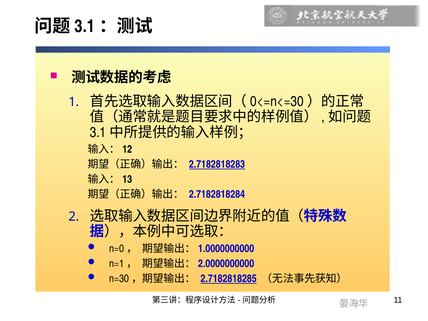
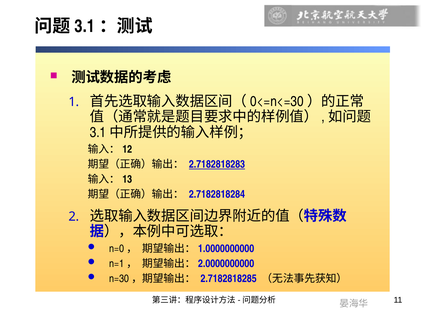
2.7182818285 underline: present -> none (229, 279)
